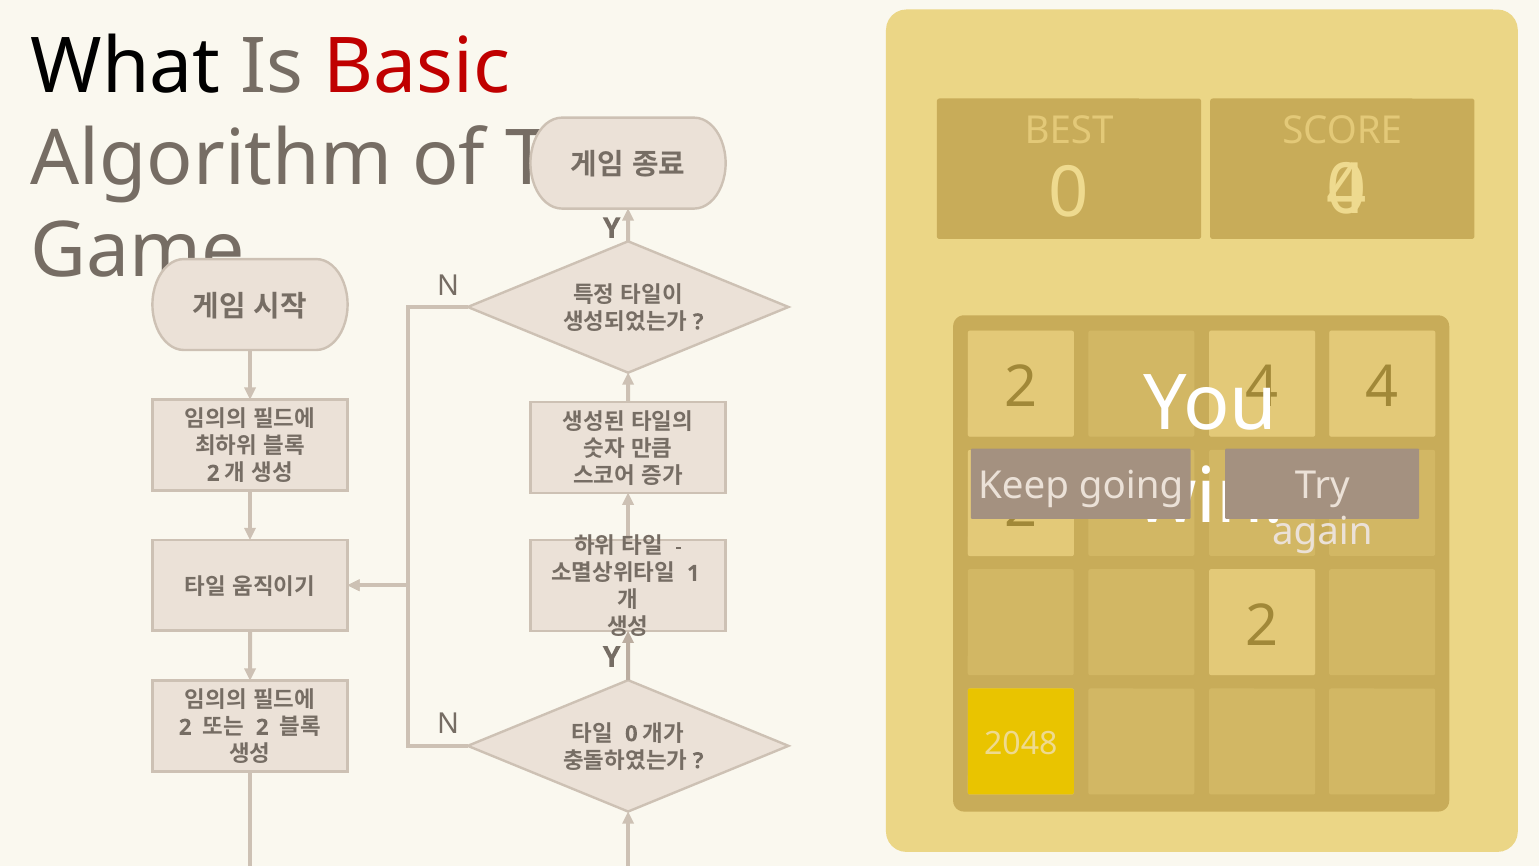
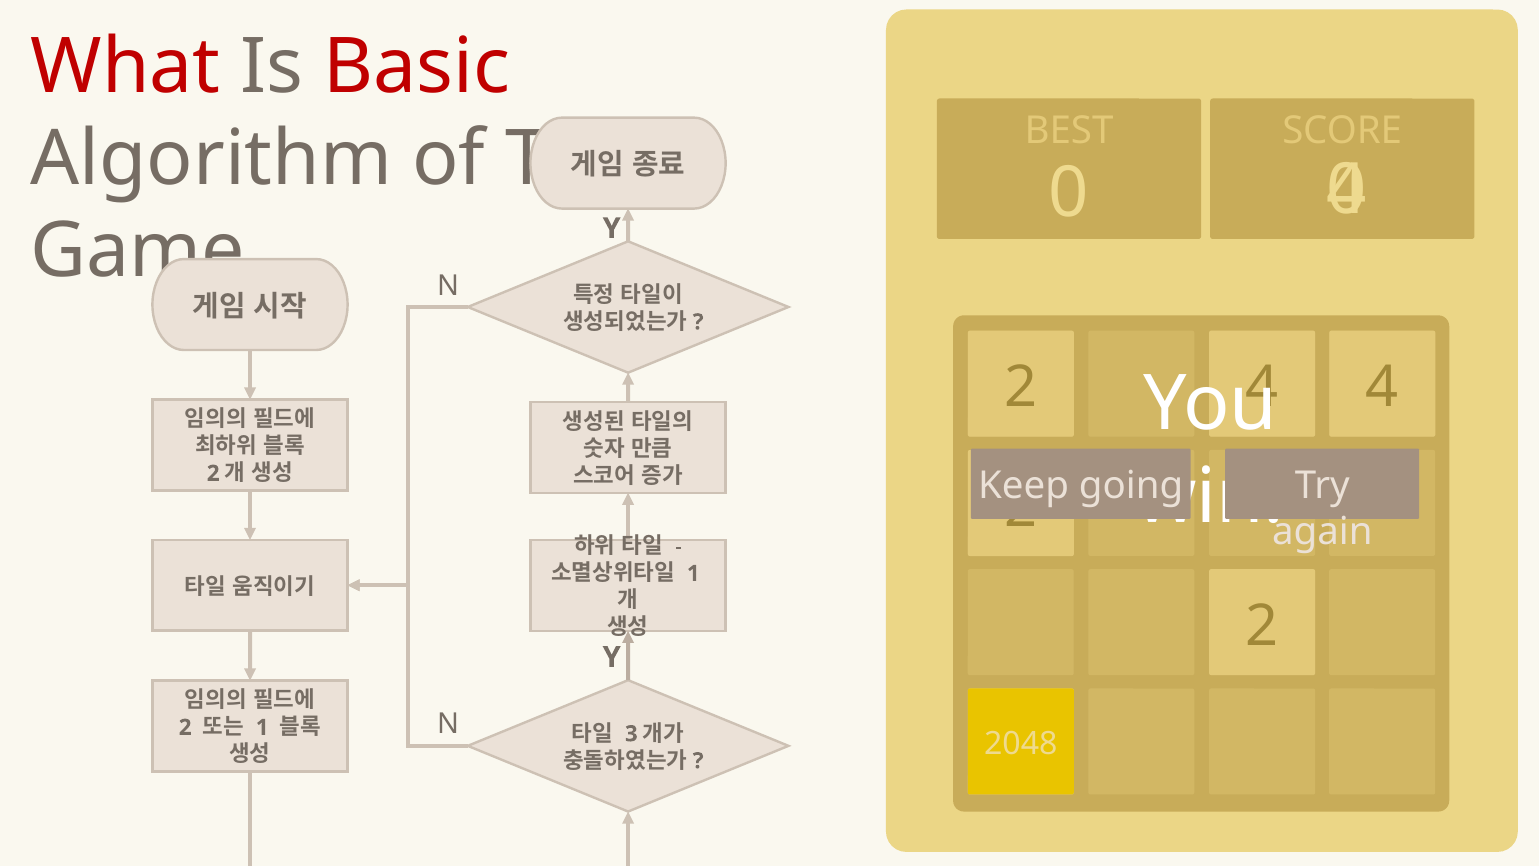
What colour: black -> red (126, 67)
2: 2 -> 1 (262, 727)
0: 0 -> 3 (631, 734)
